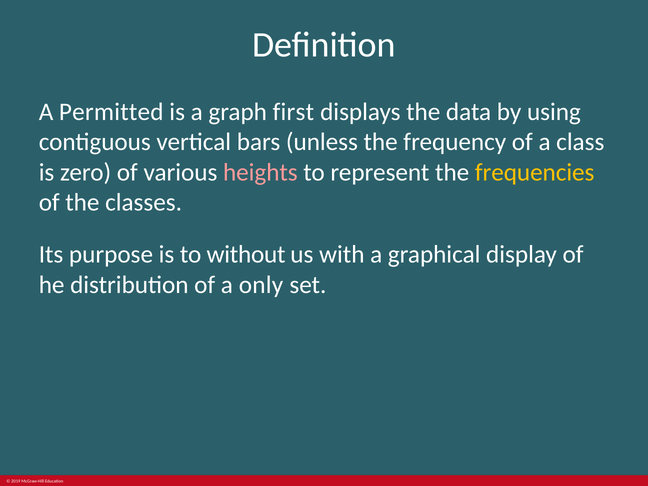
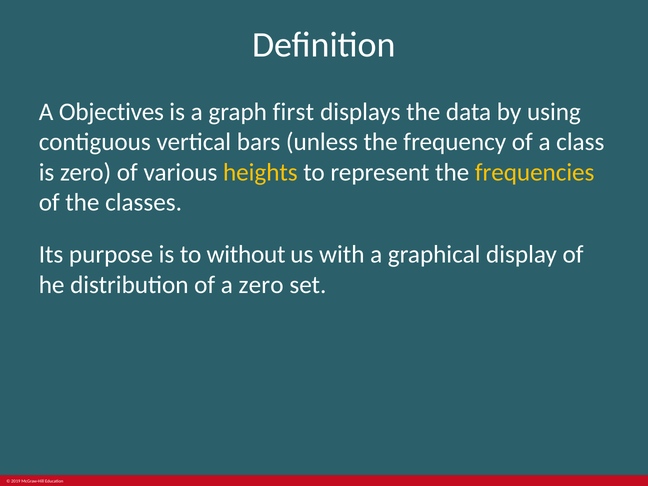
Permitted: Permitted -> Objectives (111, 112)
heights colour: pink -> yellow (260, 172)
a only: only -> zero (261, 285)
